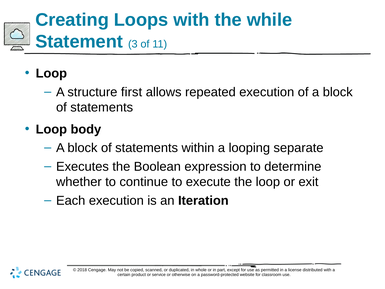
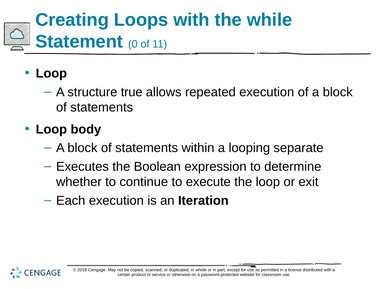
3: 3 -> 0 (133, 44)
first: first -> true (132, 92)
